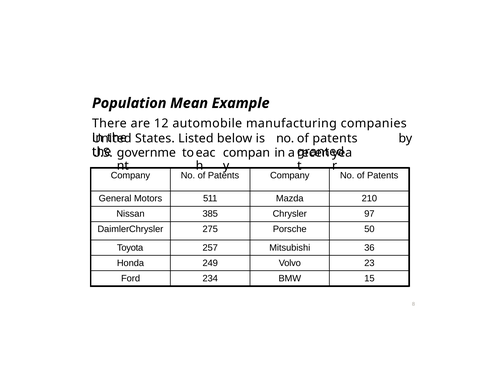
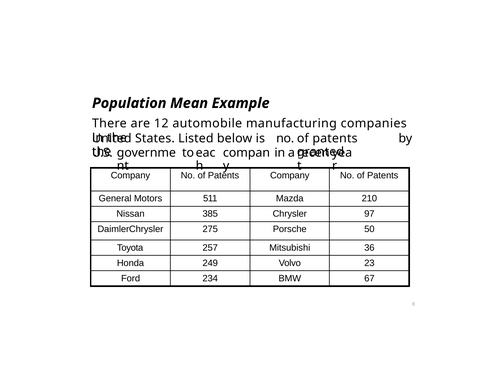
15: 15 -> 67 (369, 279)
